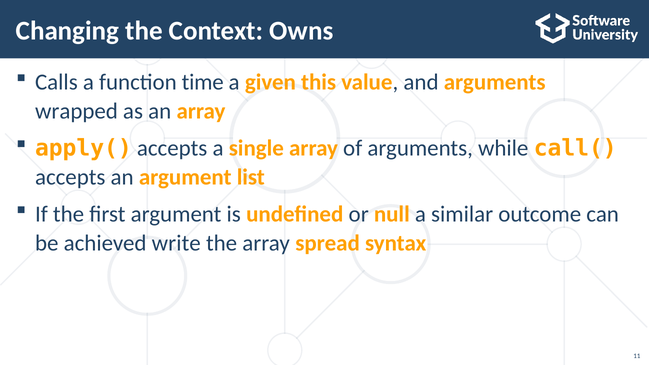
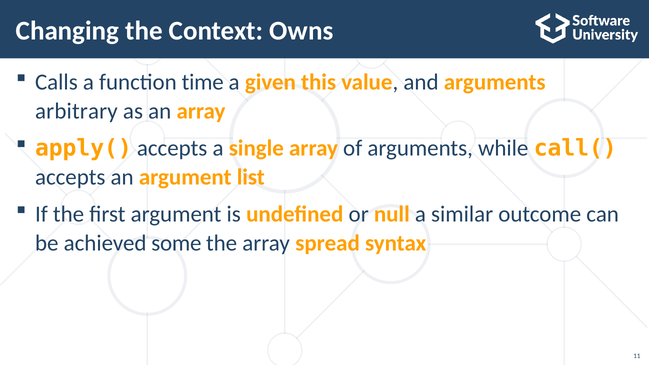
wrapped: wrapped -> arbitrary (76, 111)
write: write -> some (176, 243)
